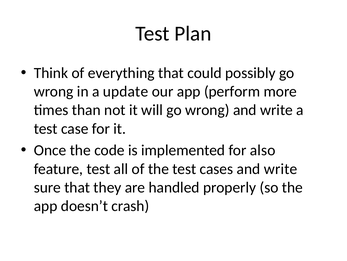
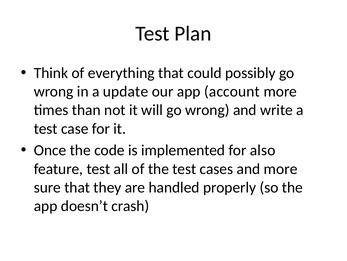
perform: perform -> account (232, 91)
cases and write: write -> more (281, 168)
